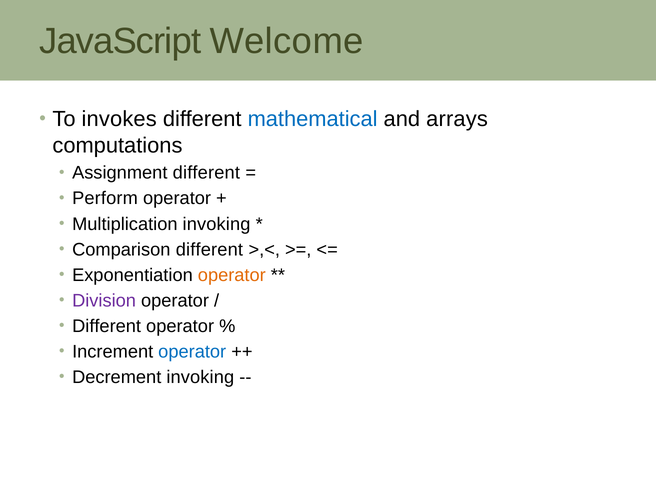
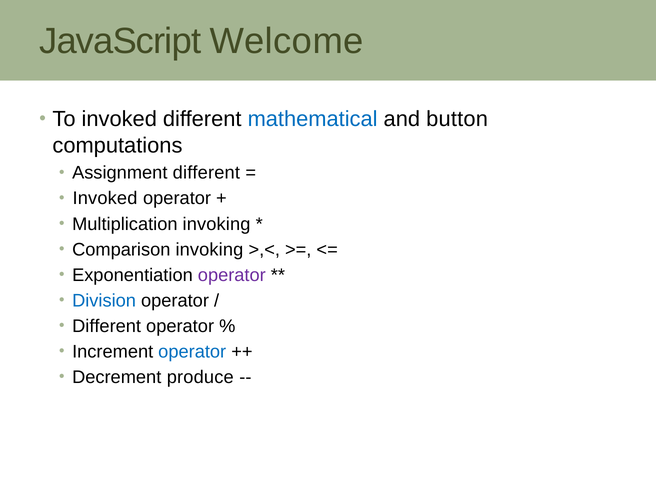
To invokes: invokes -> invoked (119, 119)
arrays: arrays -> button (457, 119)
Perform: Perform -> Invoked (105, 198)
Comparison different: different -> invoking (209, 250)
operator colour: orange -> purple (232, 275)
Division colour: purple -> blue (104, 301)
Decrement invoking: invoking -> produce (200, 377)
